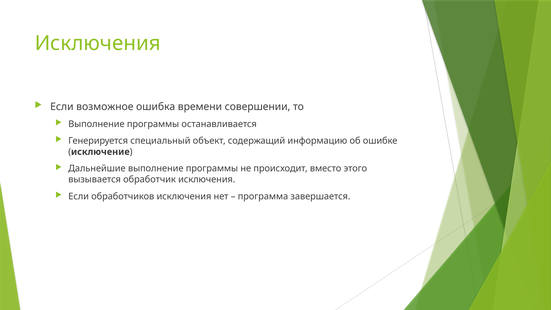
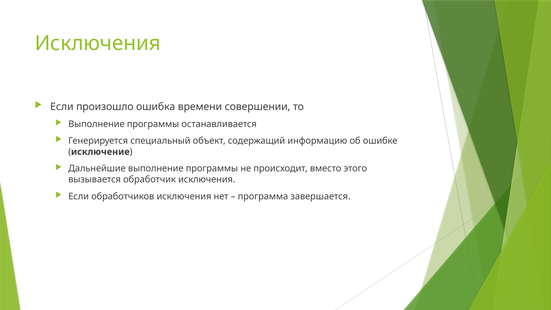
возможное: возможное -> произошло (105, 107)
